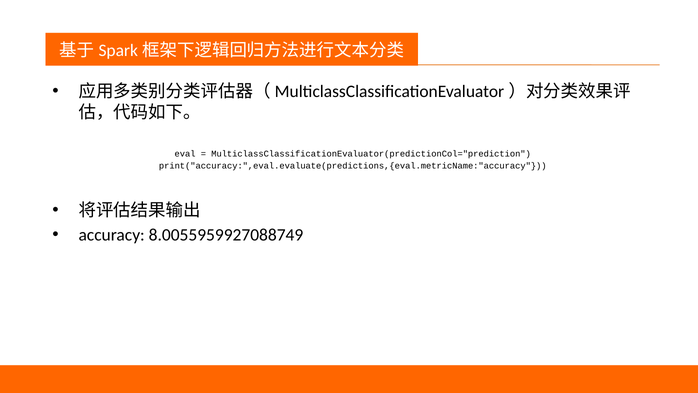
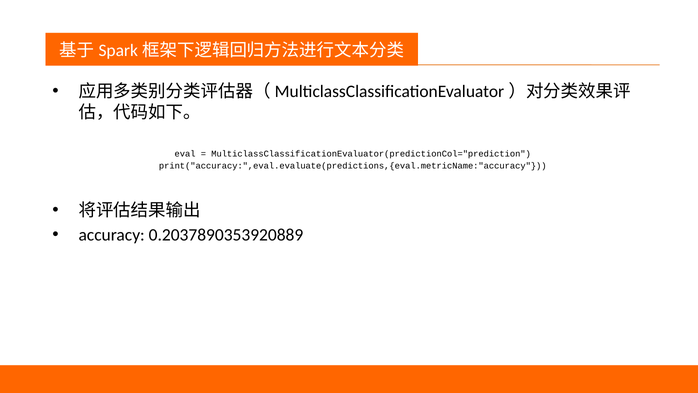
8.0055959927088749: 8.0055959927088749 -> 0.2037890353920889 (226, 235)
